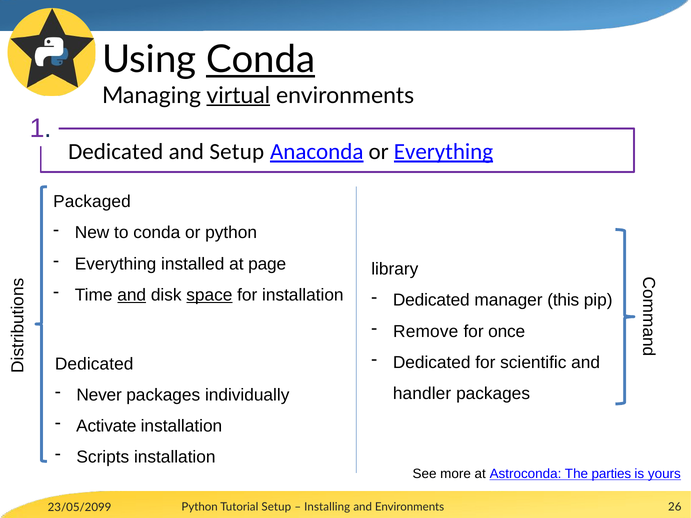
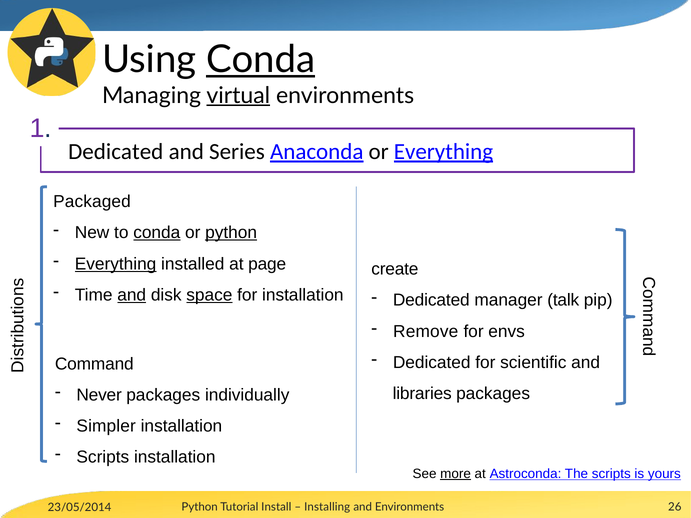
and Setup: Setup -> Series (237, 152)
conda underline: none -> present (157, 233)
python underline: none -> present (231, 233)
Everything underline: none -> present (116, 264)
library: library -> create (395, 269)
this: this -> talk (563, 300)
once: once -> envs (507, 332)
Dedicated: Dedicated -> Command (94, 364)
handler: handler -> libraries (422, 394)
Activate: Activate -> Simpler (106, 426)
more underline: none -> present (456, 474)
The parties: parties -> scripts (611, 474)
23/05/2099: 23/05/2099 -> 23/05/2014 (80, 508)
Tutorial Setup: Setup -> Install (276, 507)
